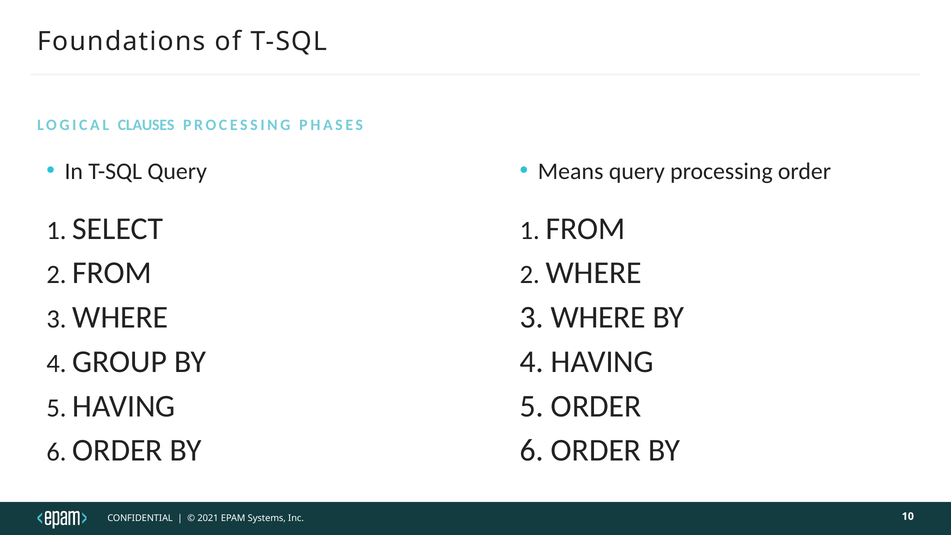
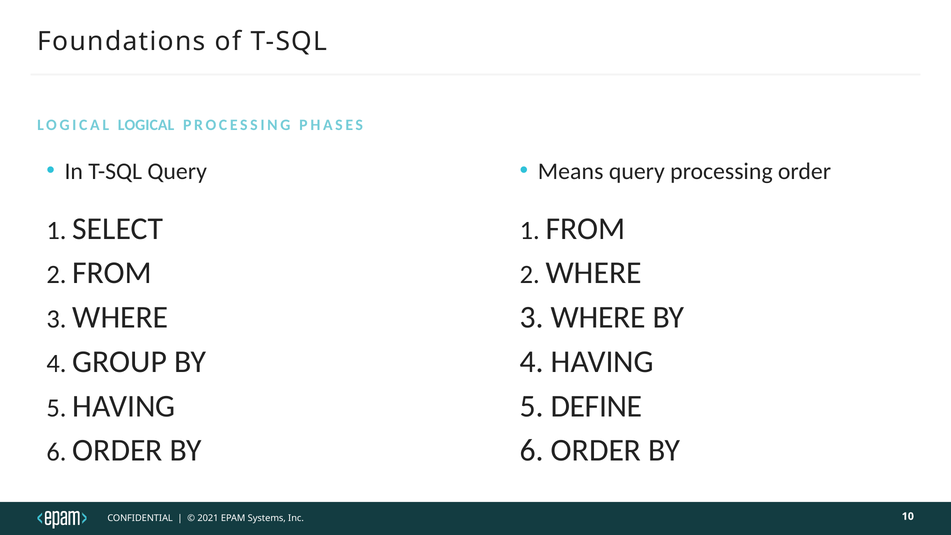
LOGICAL CLAUSES: CLAUSES -> LOGICAL (146, 125)
5 ORDER: ORDER -> DEFINE (597, 406)
